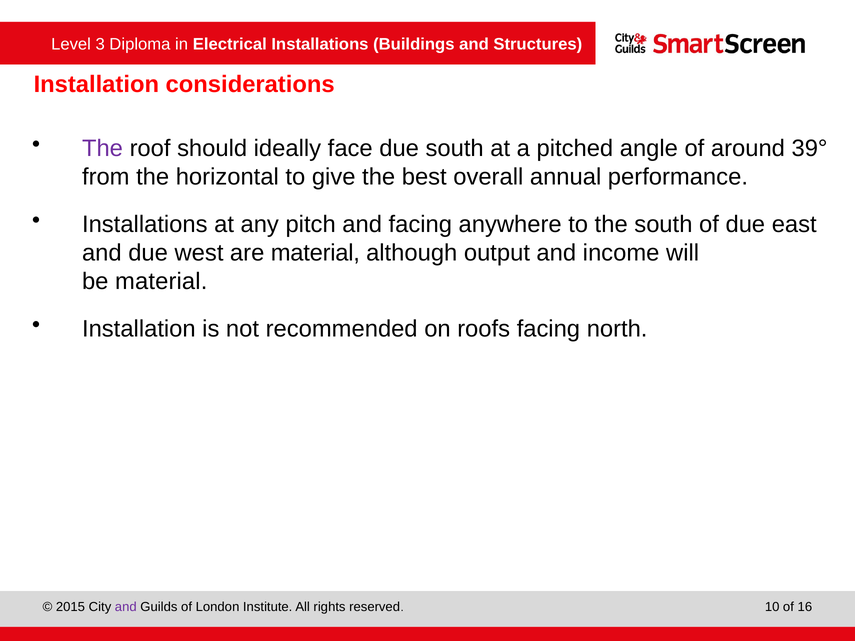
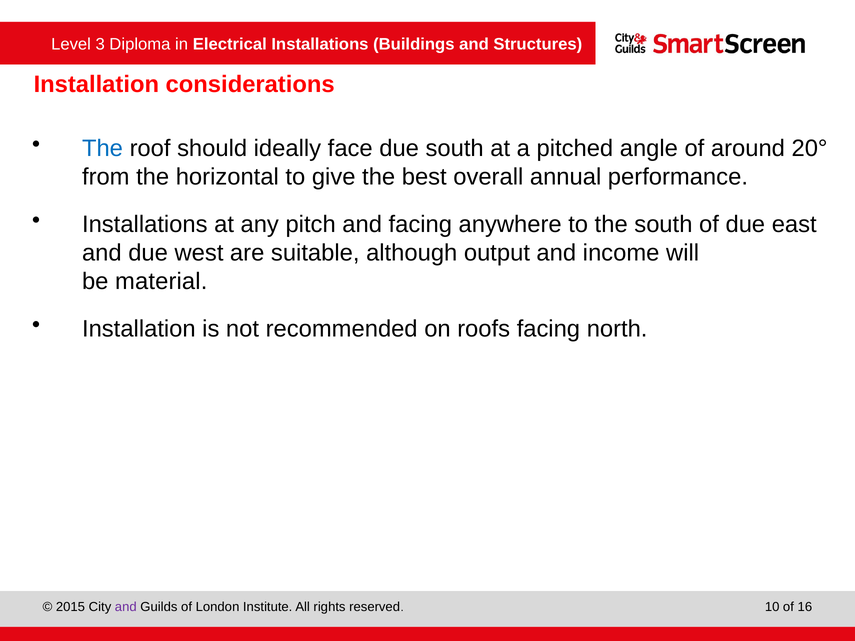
The colour: purple -> blue (103, 148)
39°: 39° -> 20° (809, 148)
are material: material -> suitable (315, 253)
